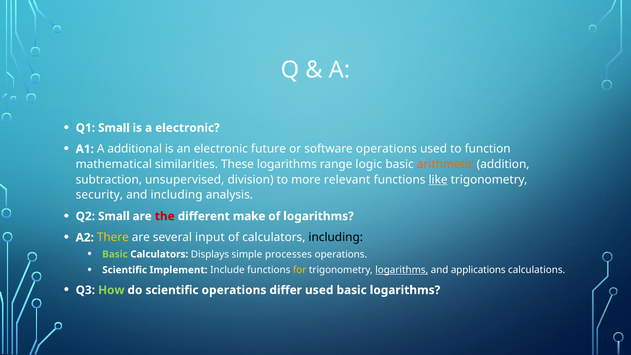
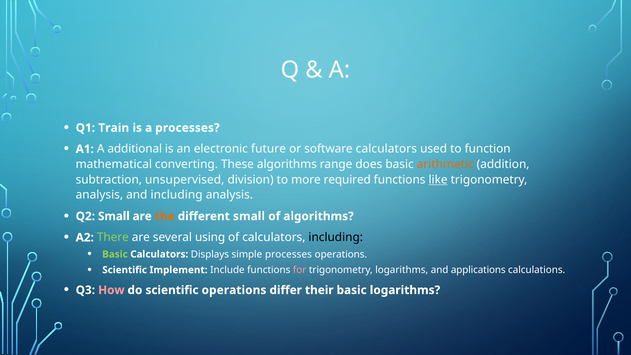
Q1 Small: Small -> Train (114, 128)
a electronic: electronic -> processes (187, 128)
software operations: operations -> calculators (386, 149)
similarities: similarities -> converting (186, 164)
These logarithms: logarithms -> algorithms (287, 164)
logic: logic -> does (369, 164)
relevant: relevant -> required (347, 180)
security: security -> analysis (99, 195)
the colour: red -> orange (165, 216)
different make: make -> small (249, 216)
of logarithms: logarithms -> algorithms (319, 216)
There colour: yellow -> light green (113, 237)
input: input -> using (210, 237)
for colour: yellow -> pink (300, 270)
logarithms underline: present -> none (402, 270)
How colour: light green -> pink (111, 290)
differ used: used -> their (319, 290)
